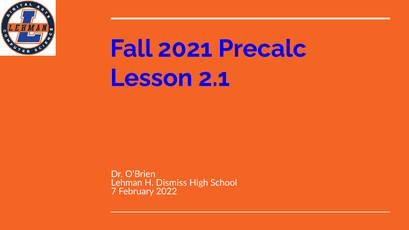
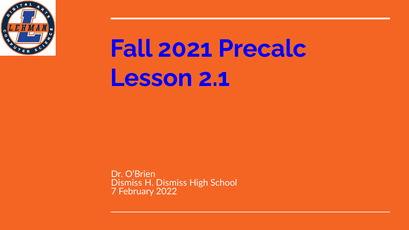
Lehman: Lehman -> Dismiss (127, 183)
